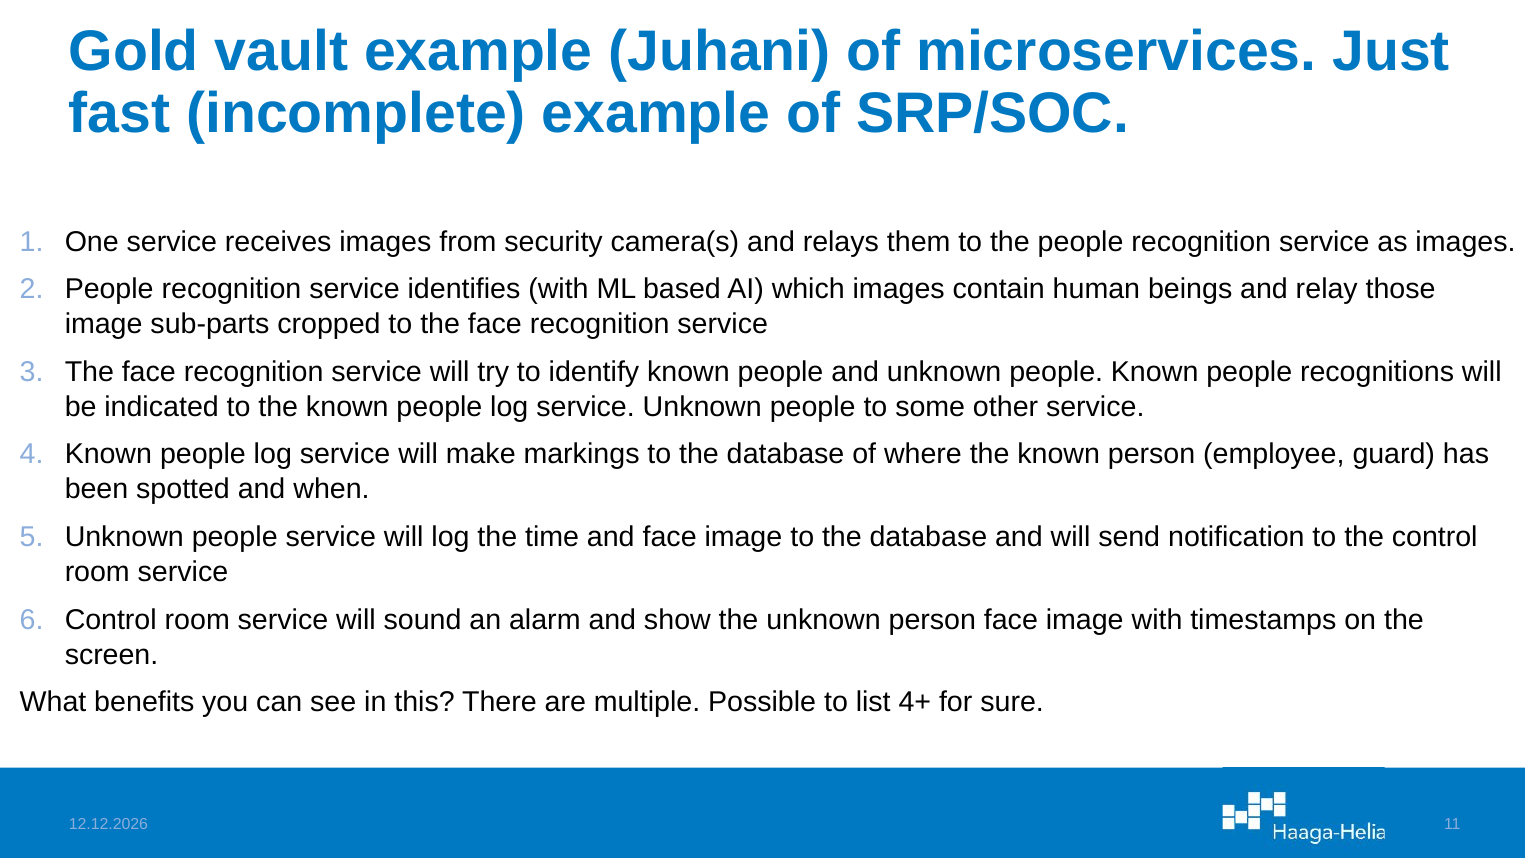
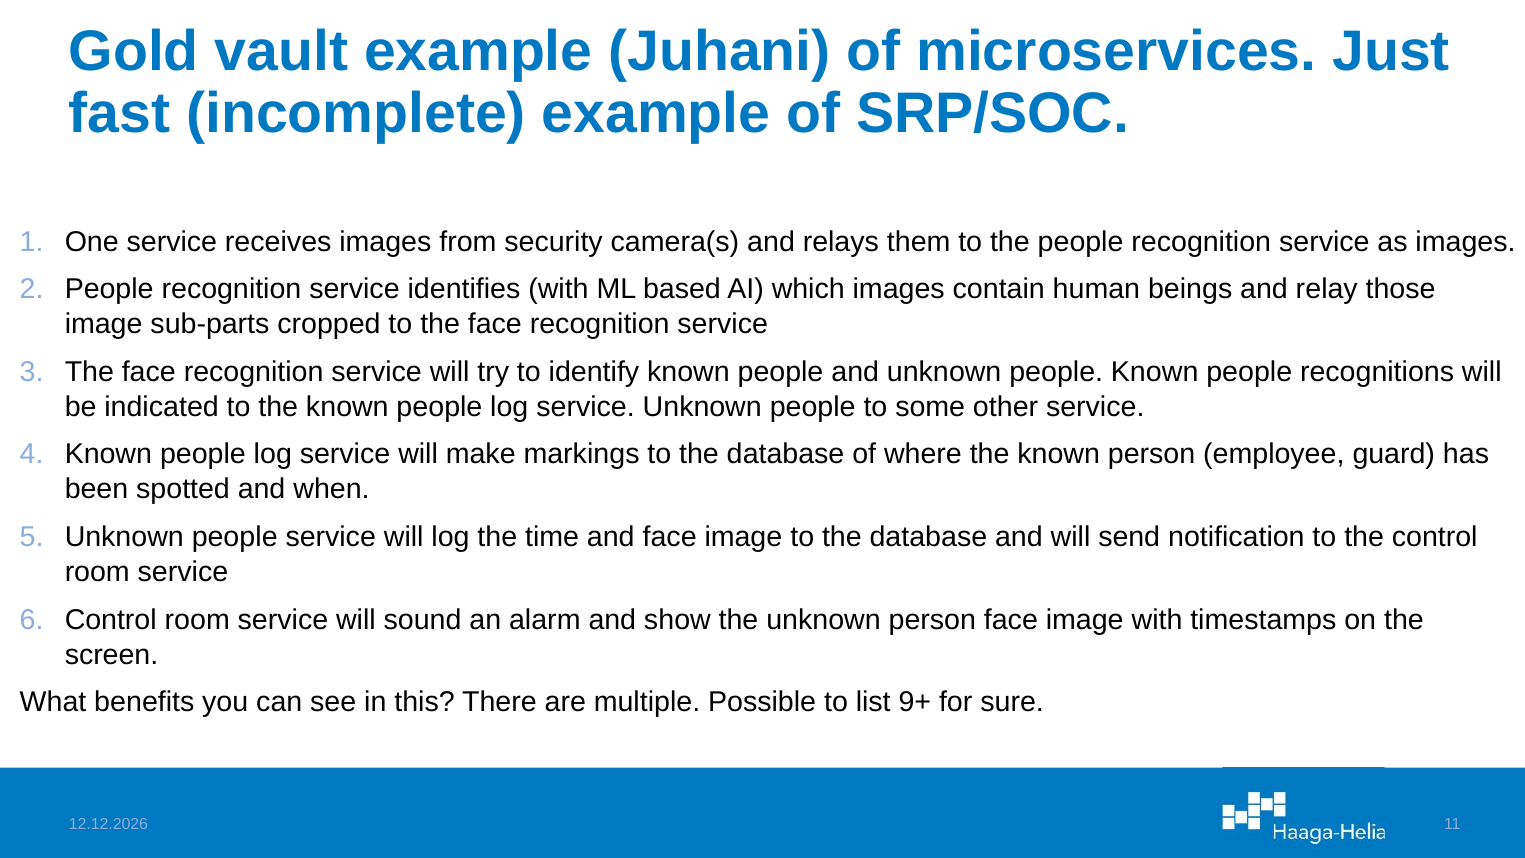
4+: 4+ -> 9+ (915, 702)
